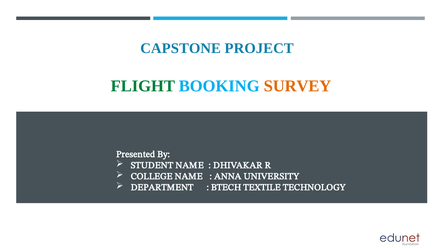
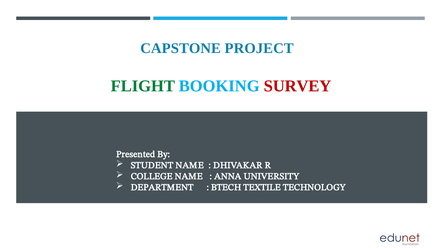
SURVEY colour: orange -> red (297, 86)
